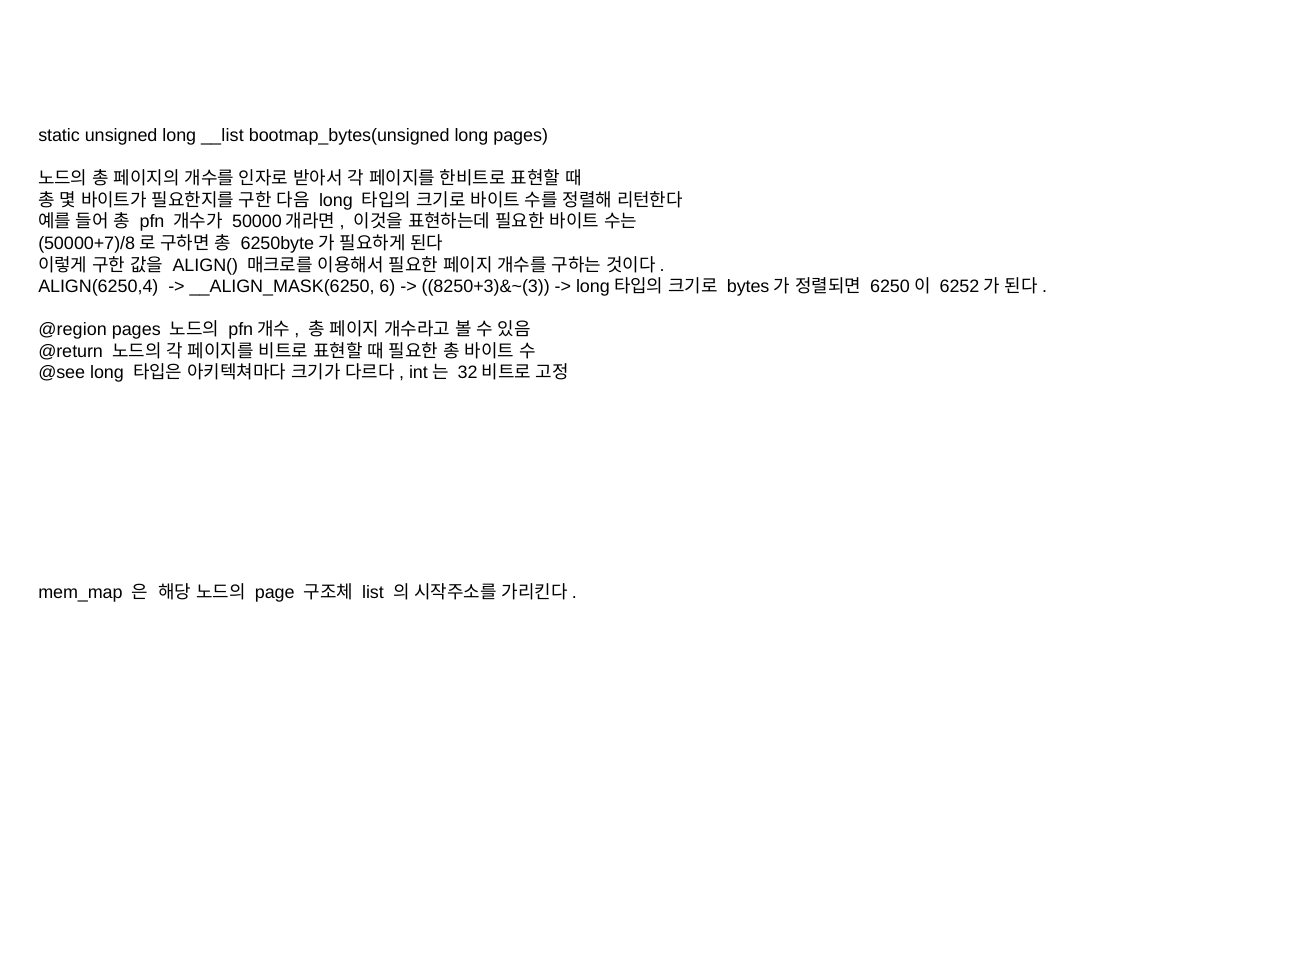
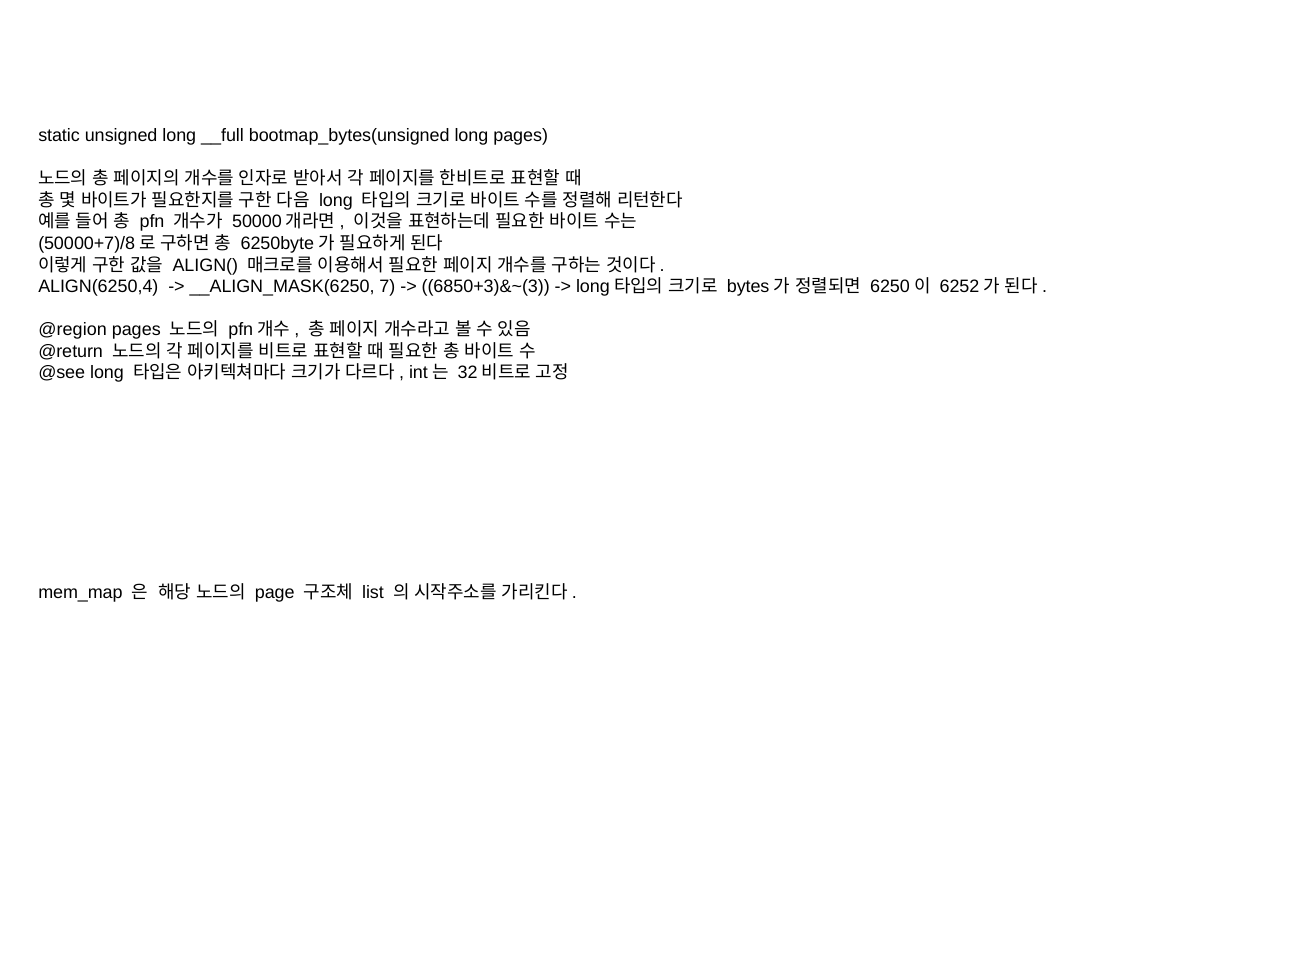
__list: __list -> __full (223, 136)
6: 6 -> 7 (387, 287)
8250+3)&~(3: 8250+3)&~(3 -> 6850+3)&~(3 (486, 287)
